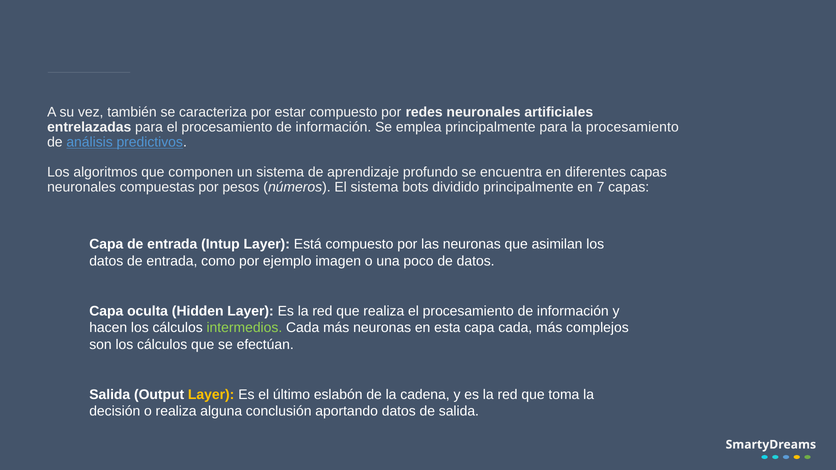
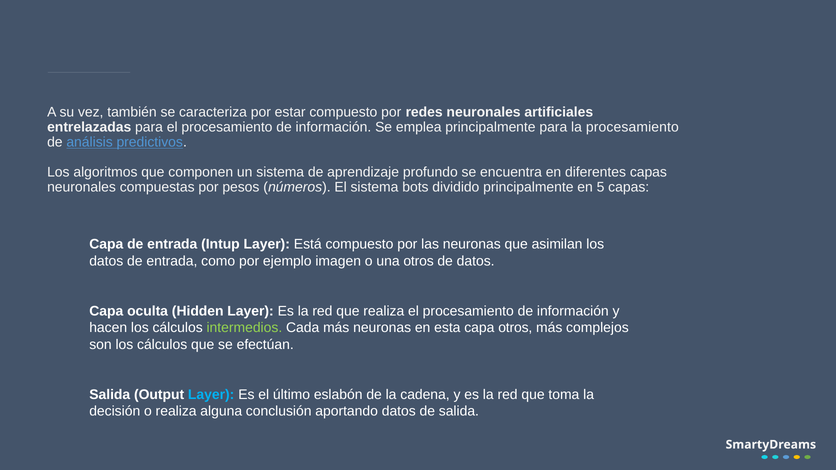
7: 7 -> 5 (601, 187)
una poco: poco -> otros (419, 261)
capa cada: cada -> otros (515, 328)
Layer colour: yellow -> light blue (211, 395)
